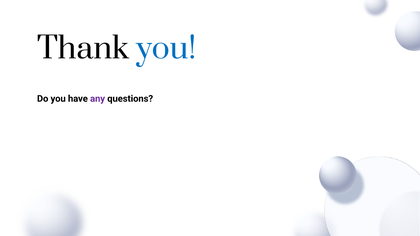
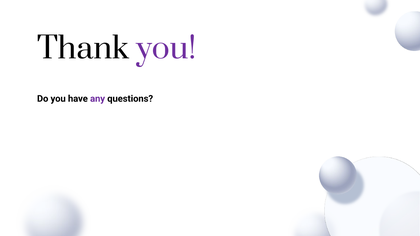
you colour: blue -> purple (166, 49)
